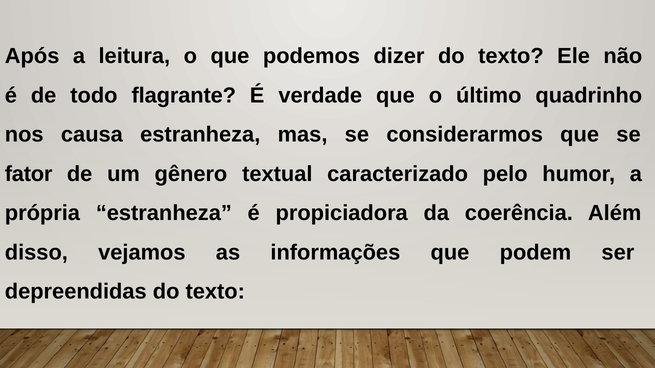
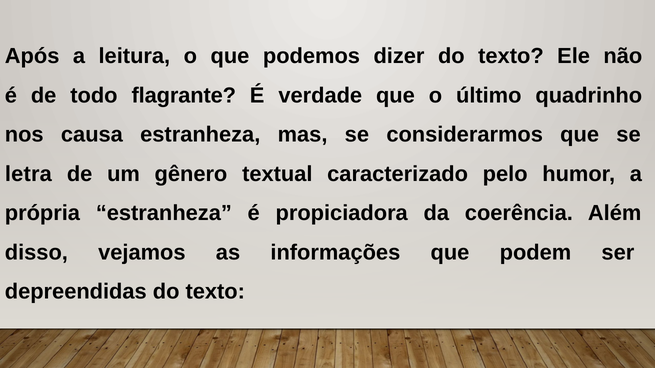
fator: fator -> letra (28, 174)
